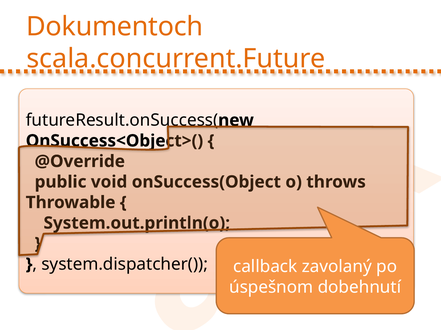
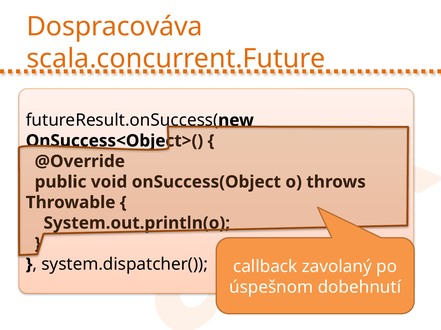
Dokumentoch: Dokumentoch -> Dospracováva (115, 27)
